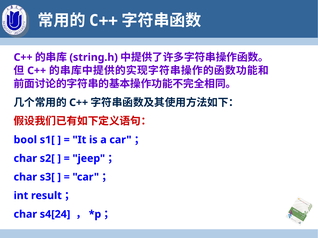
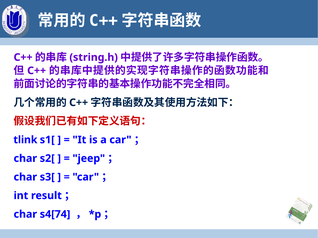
bool: bool -> tlink (25, 140)
s4[24: s4[24 -> s4[74 (55, 215)
